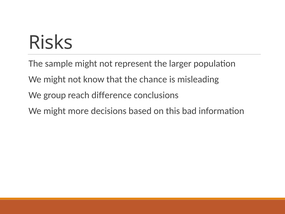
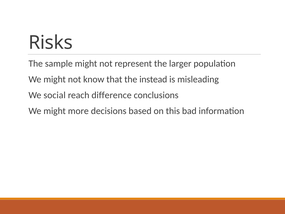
chance: chance -> instead (153, 79)
group: group -> social (55, 95)
